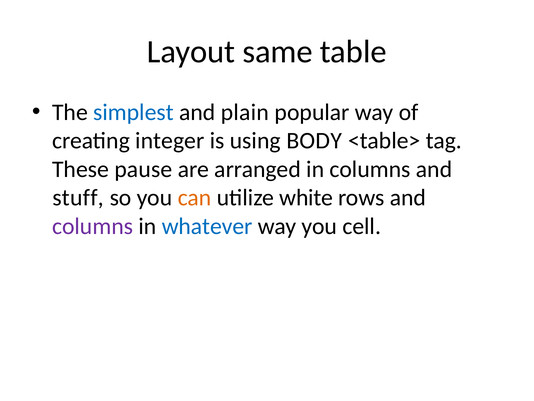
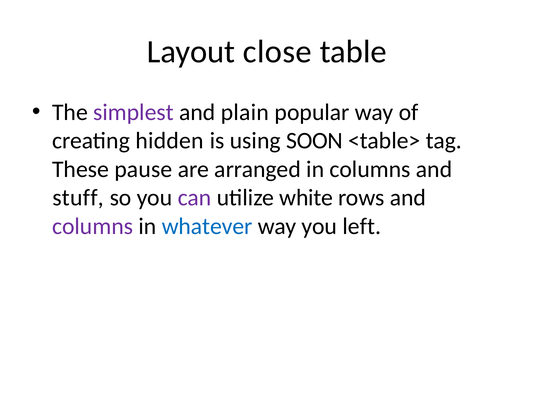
same: same -> close (277, 52)
simplest colour: blue -> purple (133, 112)
integer: integer -> hidden (170, 141)
BODY: BODY -> SOON (314, 141)
can colour: orange -> purple (195, 197)
cell: cell -> left (362, 226)
